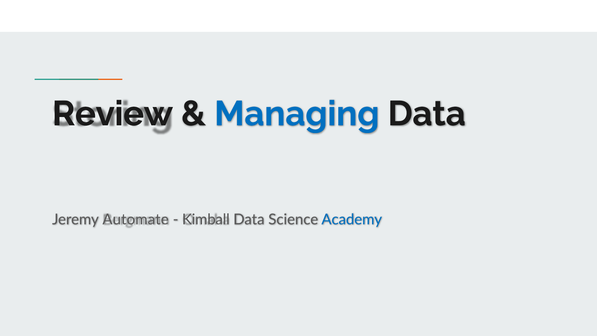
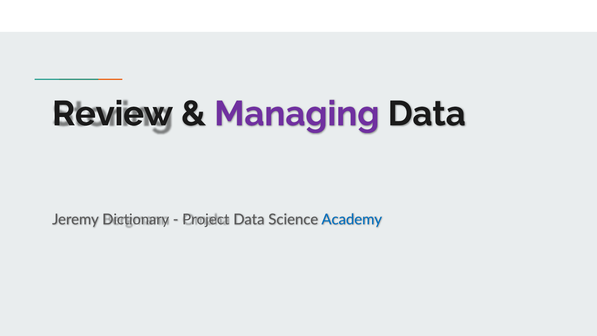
Managing colour: blue -> purple (297, 114)
Automate: Automate -> Dictionary (136, 219)
Kimball: Kimball -> Project (206, 219)
